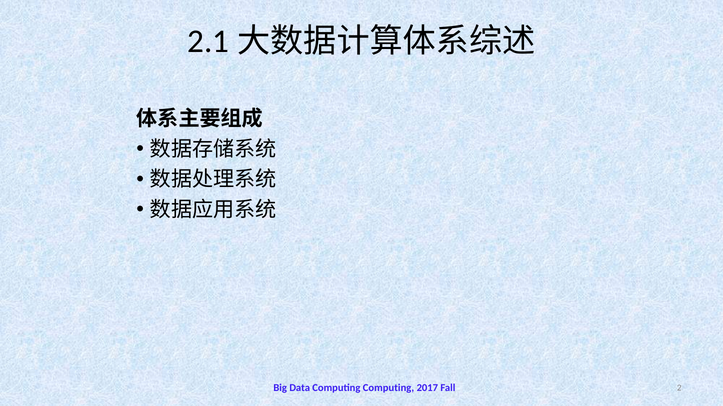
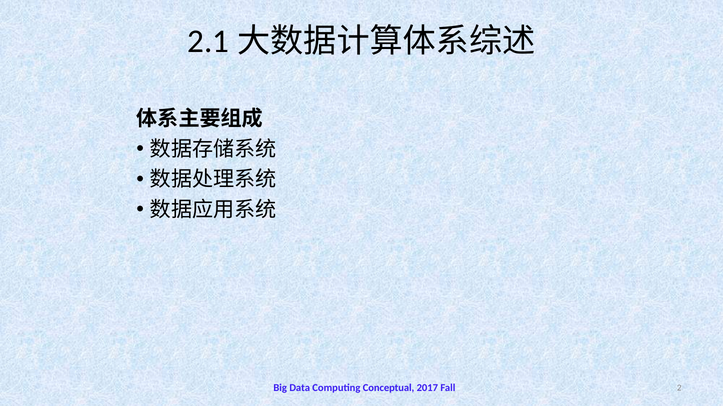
Computing Computing: Computing -> Conceptual (389, 388)
